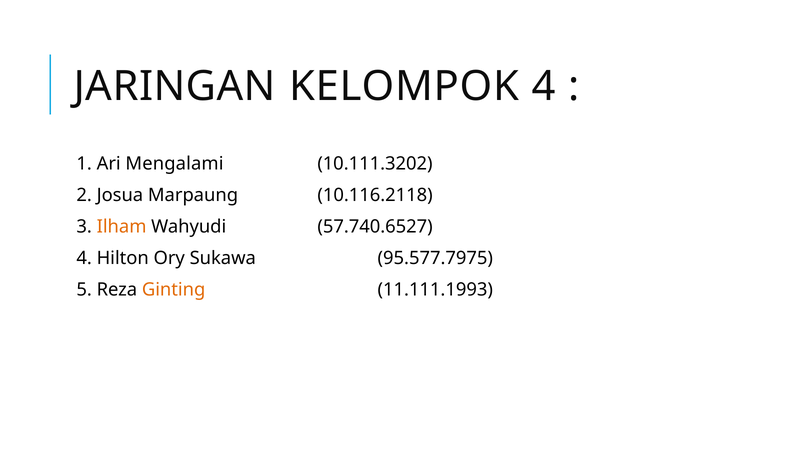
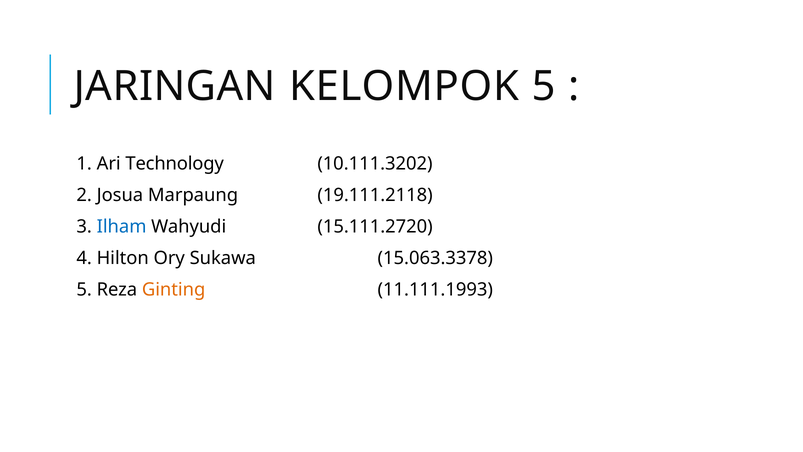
KELOMPOK 4: 4 -> 5 (544, 86)
Mengalami: Mengalami -> Technology (175, 163)
10.116.2118: 10.116.2118 -> 19.111.2118 (375, 195)
Ilham colour: orange -> blue (122, 227)
57.740.6527: 57.740.6527 -> 15.111.2720 (375, 227)
95.577.7975: 95.577.7975 -> 15.063.3378 (435, 258)
